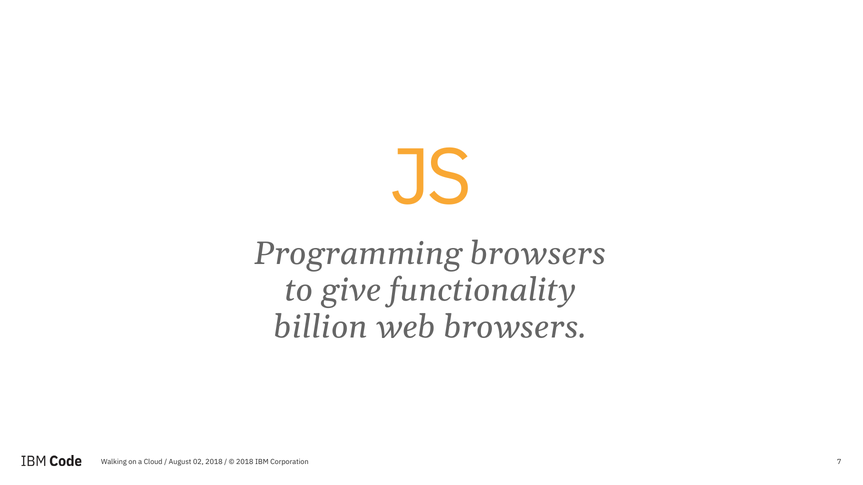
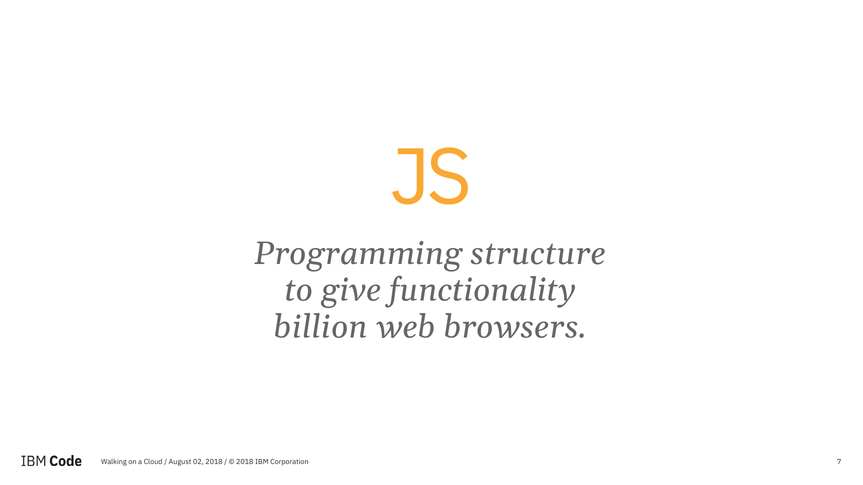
Programming browsers: browsers -> structure (538, 254)
